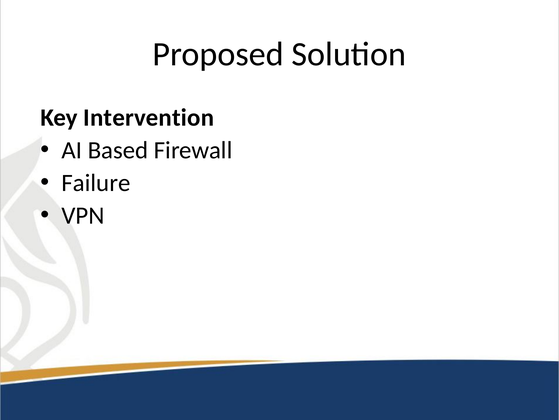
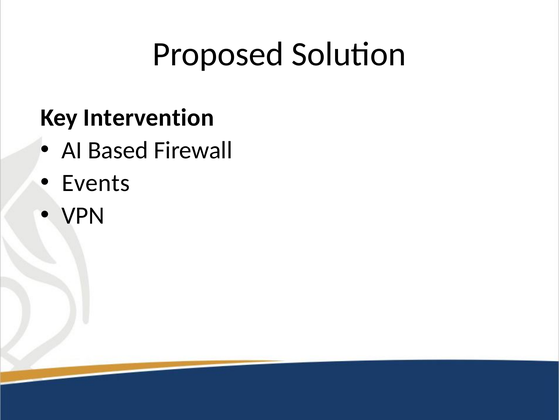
Failure: Failure -> Events (96, 182)
